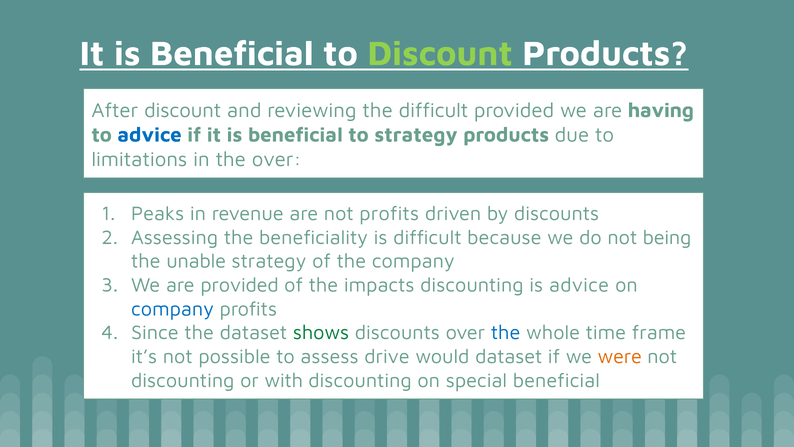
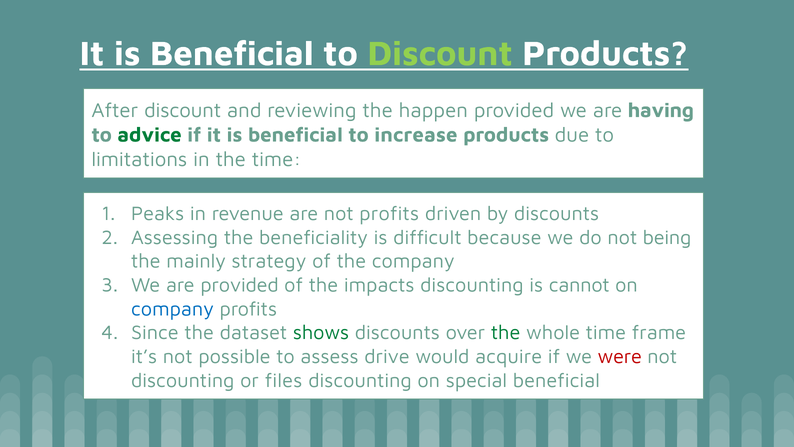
the difficult: difficult -> happen (433, 110)
advice colour: blue -> green (150, 135)
to strategy: strategy -> increase (416, 135)
the over: over -> time (277, 159)
unable: unable -> mainly (196, 261)
is advice: advice -> cannot (579, 285)
the colour: blue -> green (506, 333)
would dataset: dataset -> acquire (509, 356)
were colour: orange -> red (620, 356)
with: with -> files (284, 380)
